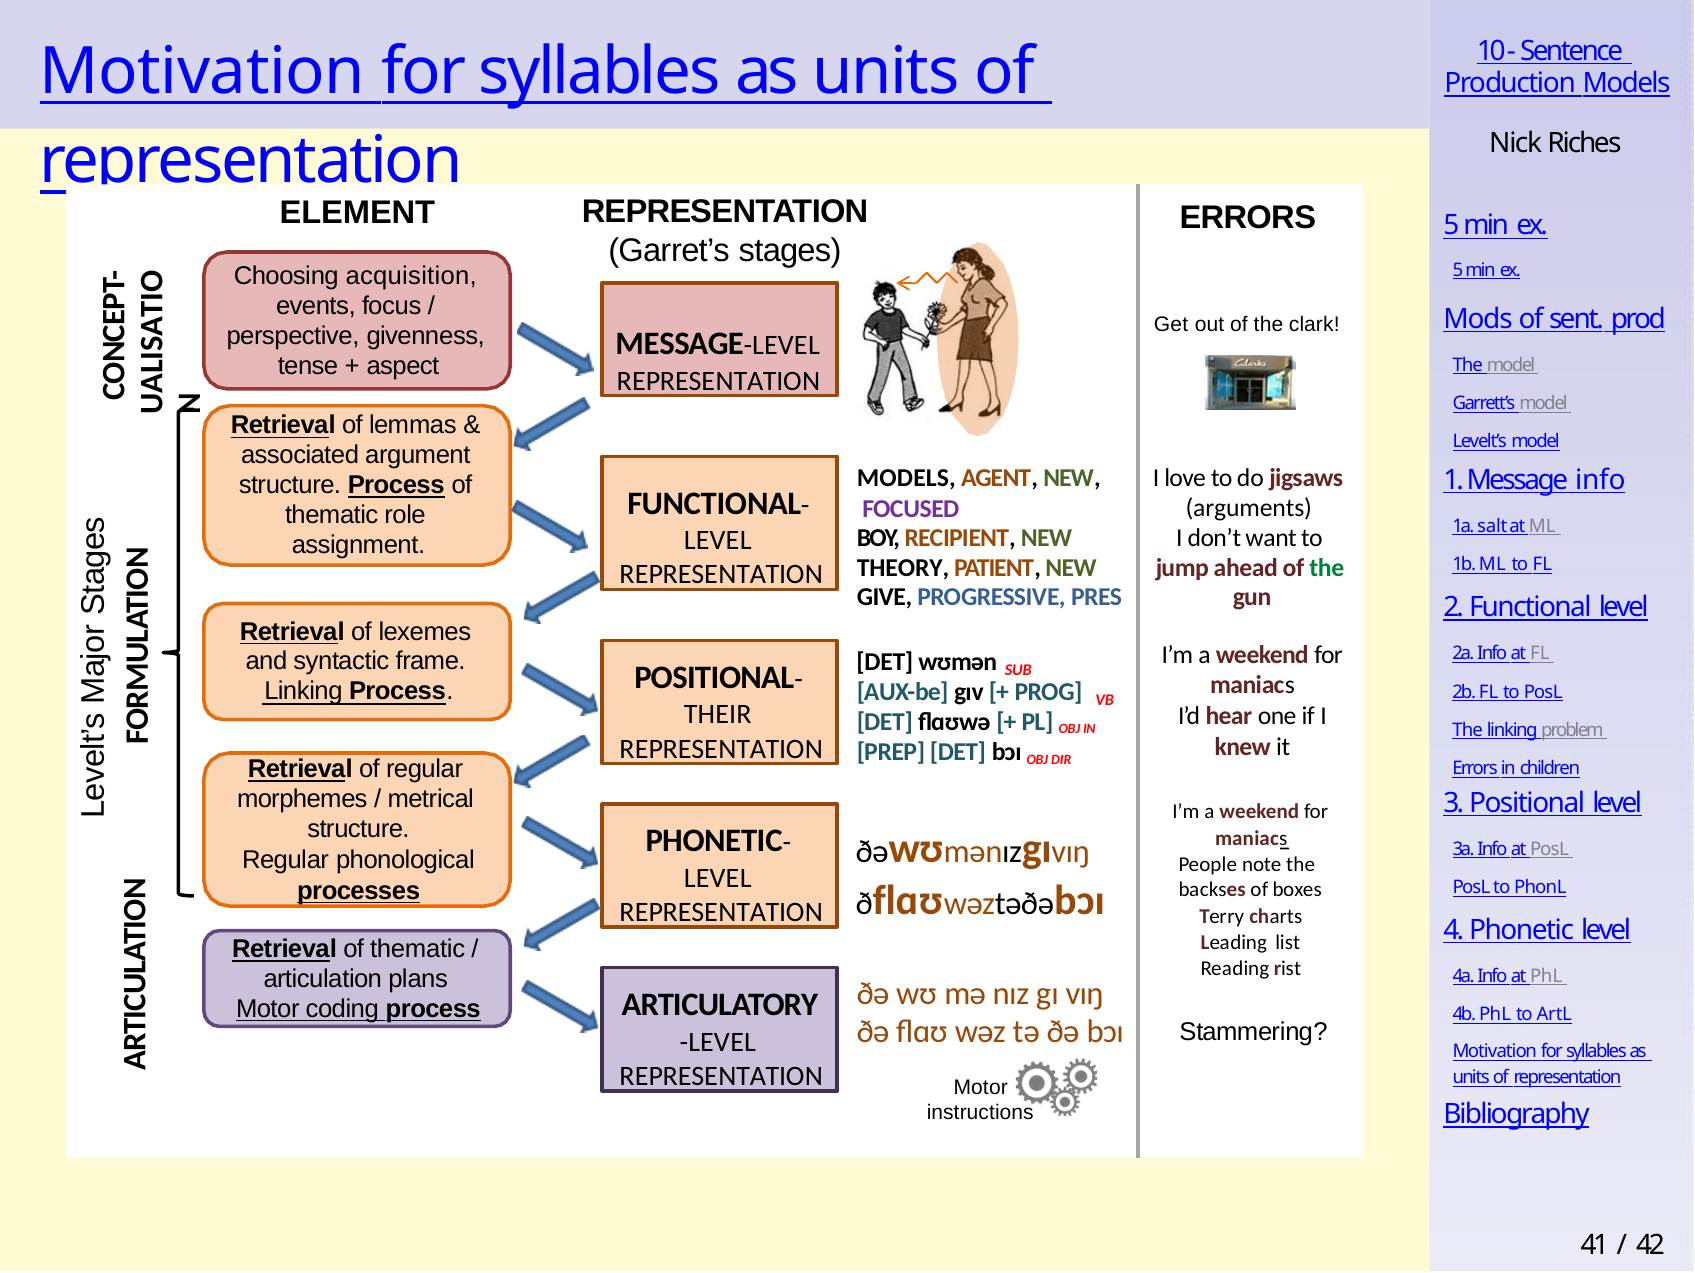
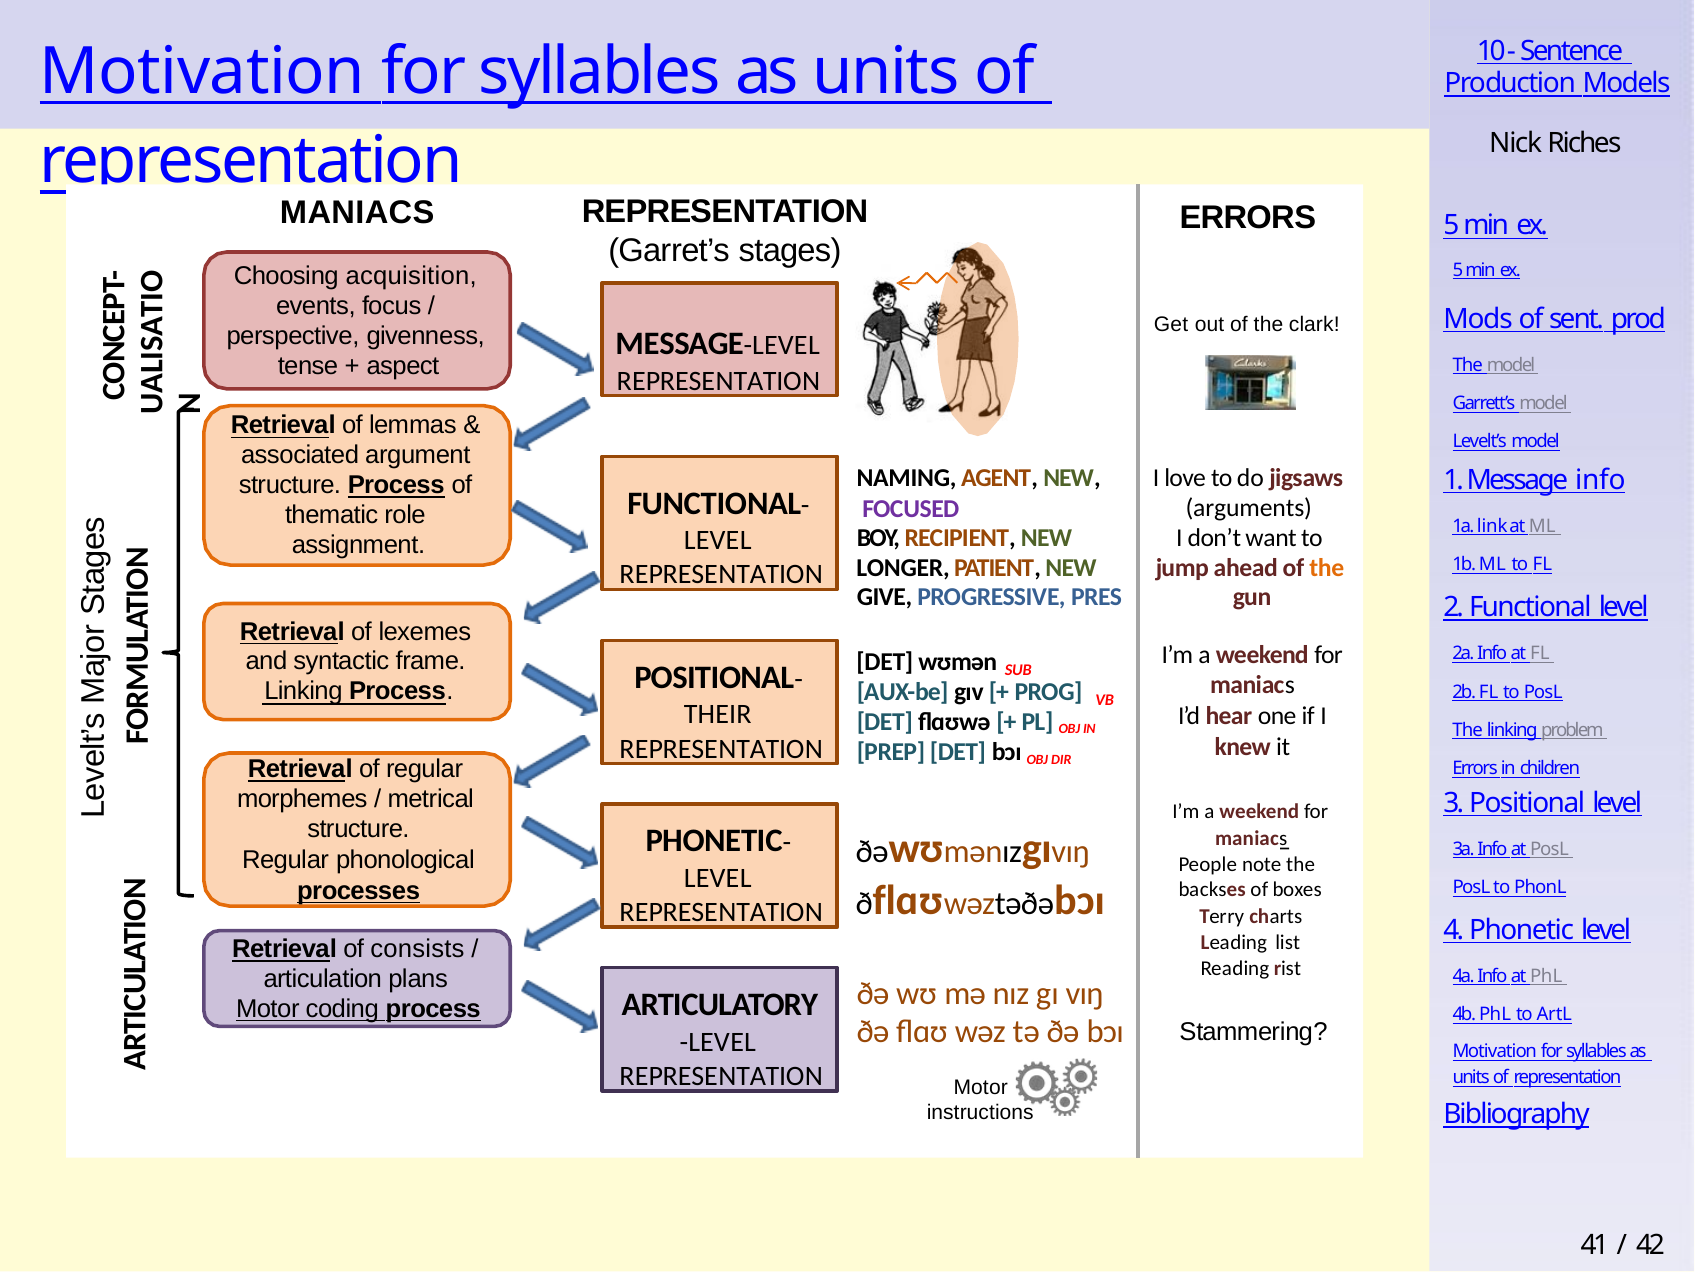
ELEMENT: ELEMENT -> MANIACS (357, 213)
MODELS: MODELS -> NAMING (907, 478)
salt: salt -> link (1492, 526)
THEORY: THEORY -> LONGER (903, 567)
the colour: green -> orange (1327, 567)
Retrieval of thematic: thematic -> consists (417, 949)
